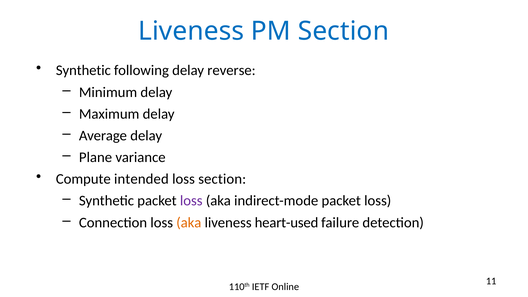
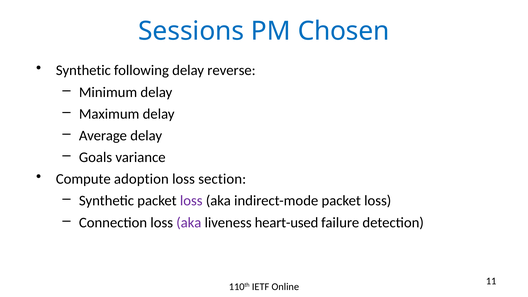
Liveness: Liveness -> Sessions (191, 31)
PM Section: Section -> Chosen (344, 31)
Plane: Plane -> Goals (96, 157)
intended: intended -> adoption (141, 179)
aka colour: orange -> purple (189, 223)
